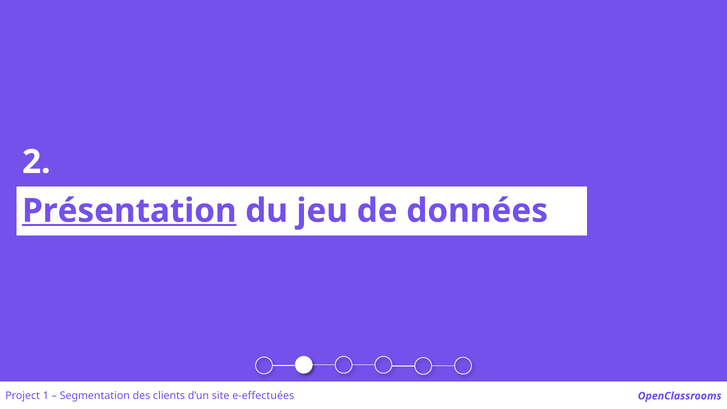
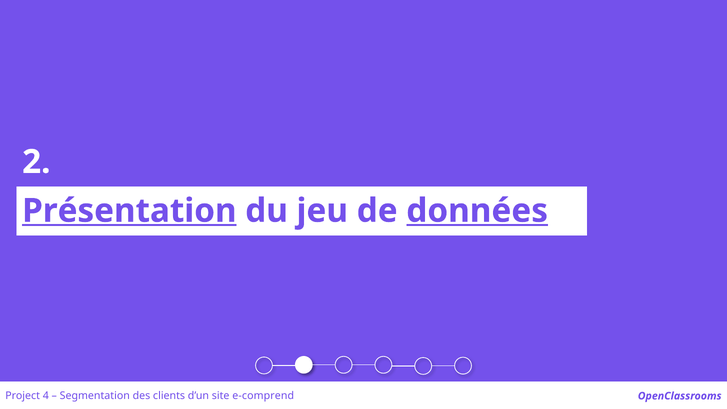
données underline: none -> present (477, 211)
1: 1 -> 4 (46, 396)
e-effectuées: e-effectuées -> e-comprend (263, 396)
